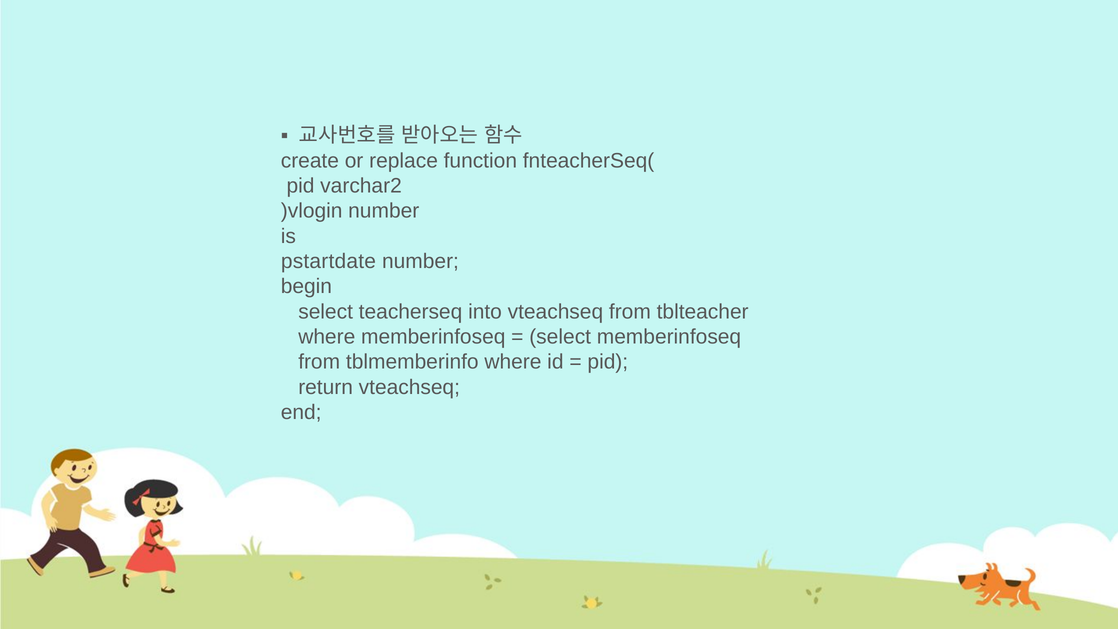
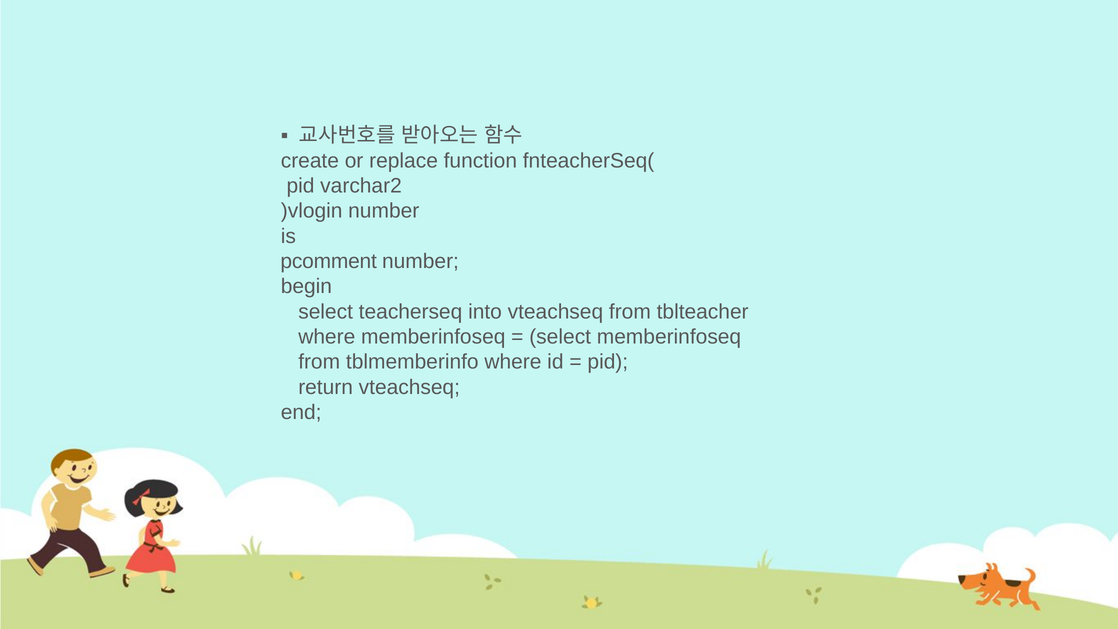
pstartdate: pstartdate -> pcomment (329, 261)
